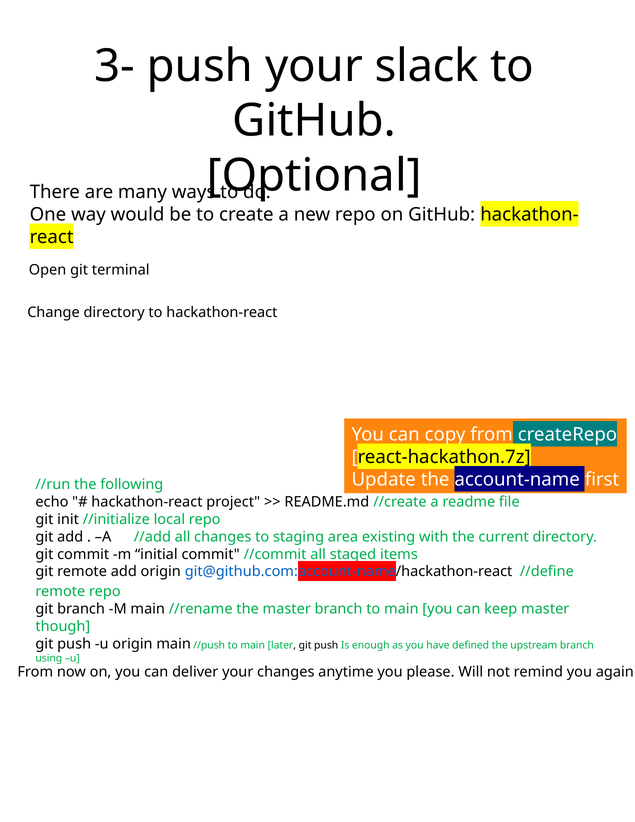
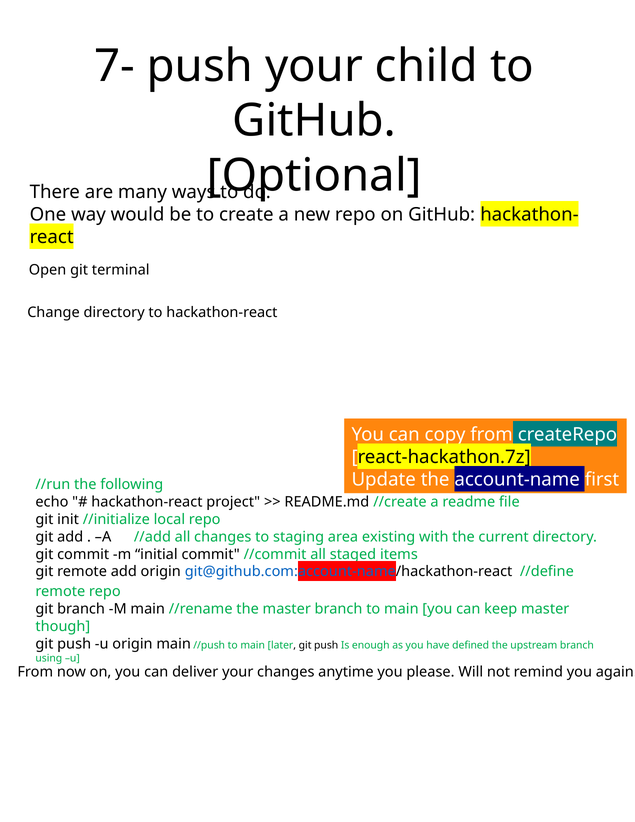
3-: 3- -> 7- (115, 66)
slack: slack -> child (426, 66)
